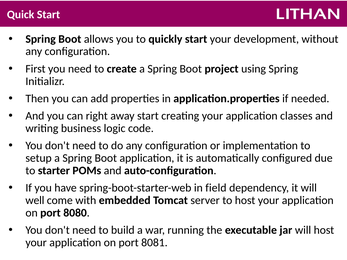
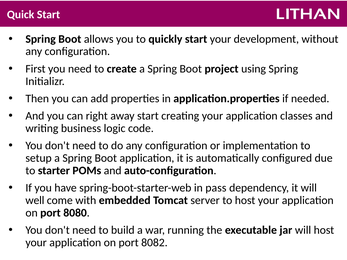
field: field -> pass (216, 188)
8081: 8081 -> 8082 (154, 243)
